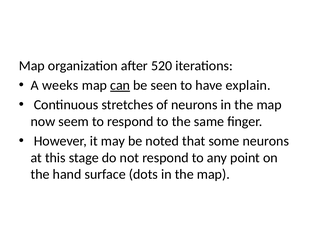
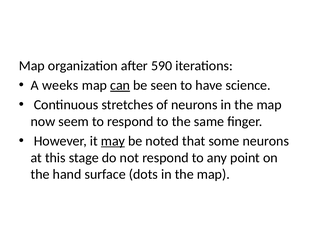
520: 520 -> 590 (162, 66)
explain: explain -> science (248, 85)
may underline: none -> present (113, 141)
